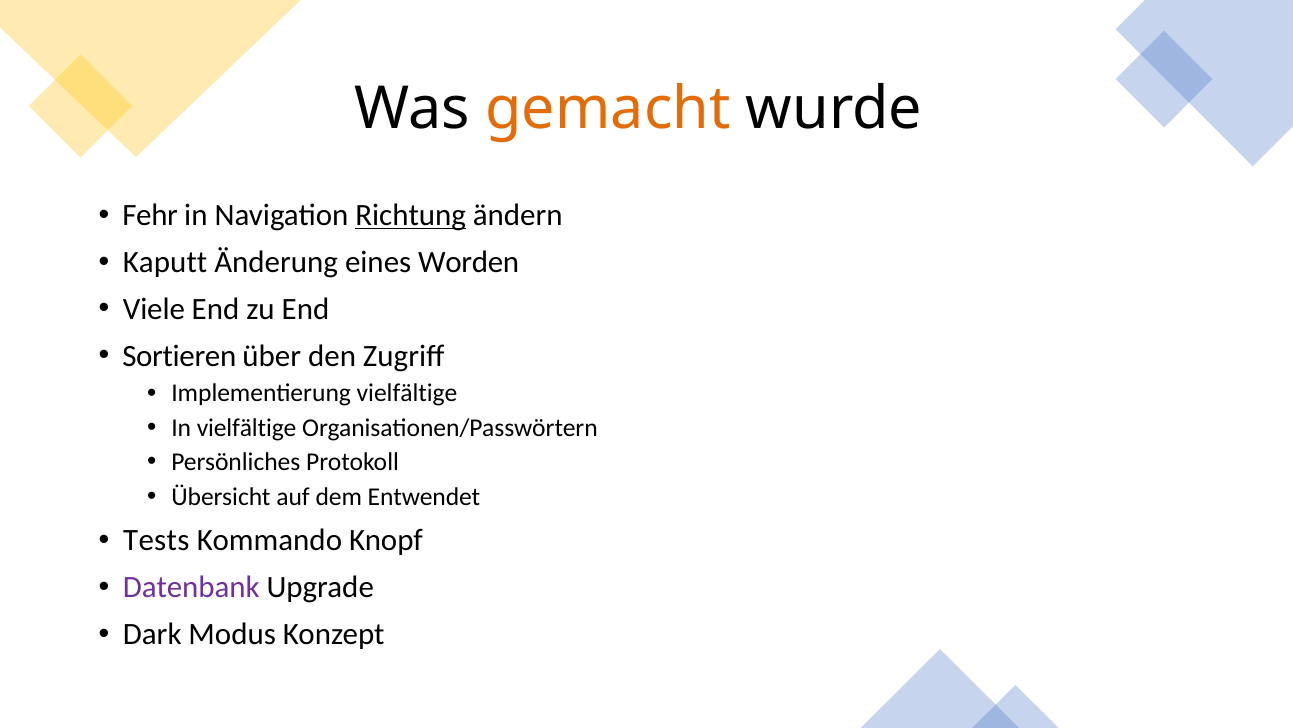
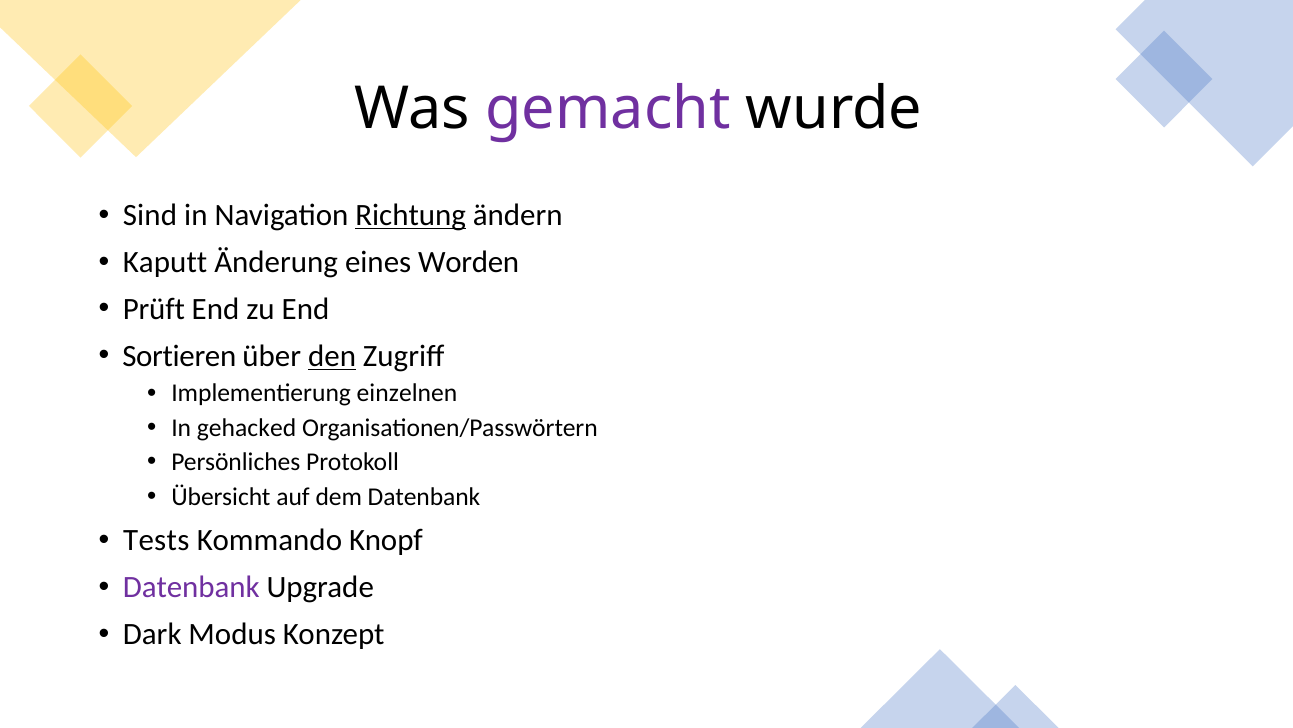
gemacht colour: orange -> purple (608, 109)
Fehr: Fehr -> Sind (150, 215)
Viele: Viele -> Prüft (154, 309)
den underline: none -> present (332, 356)
Implementierung vielfältige: vielfältige -> einzelnen (407, 393)
In vielfältige: vielfältige -> gehacked (247, 427)
dem Entwendet: Entwendet -> Datenbank (424, 496)
